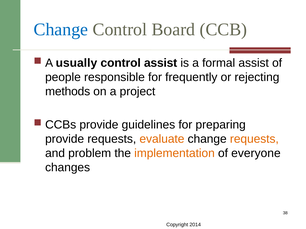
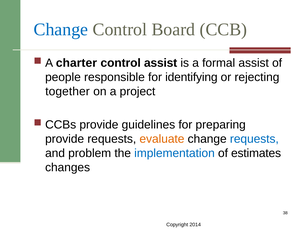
usually: usually -> charter (76, 63)
frequently: frequently -> identifying (191, 77)
methods: methods -> together (68, 92)
requests colour: orange -> blue (254, 139)
implementation colour: orange -> blue (174, 154)
everyone: everyone -> estimates (256, 154)
